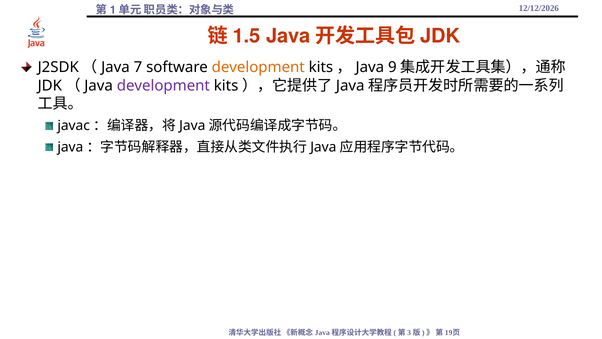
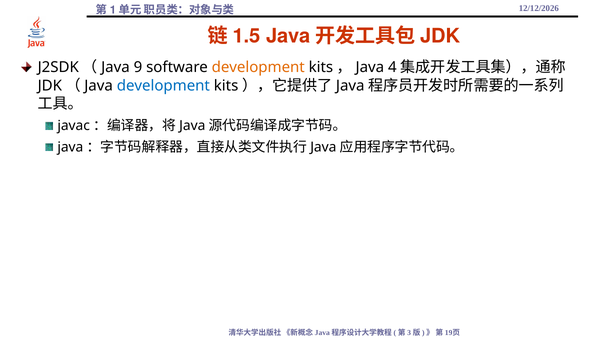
7: 7 -> 9 (138, 67)
9: 9 -> 4 (392, 67)
development colour: purple -> blue (163, 85)
